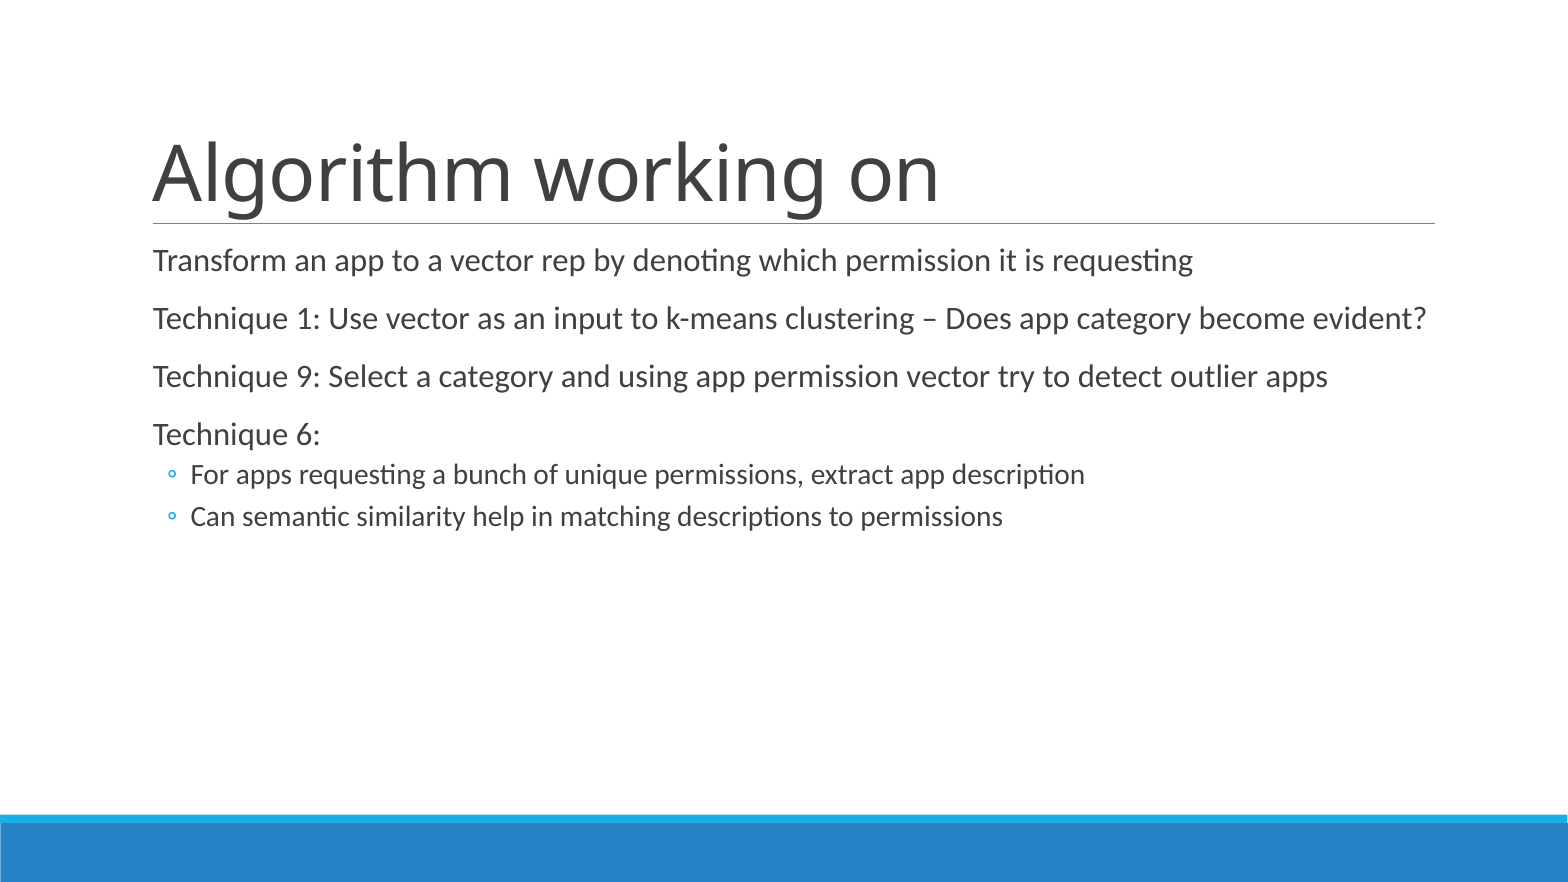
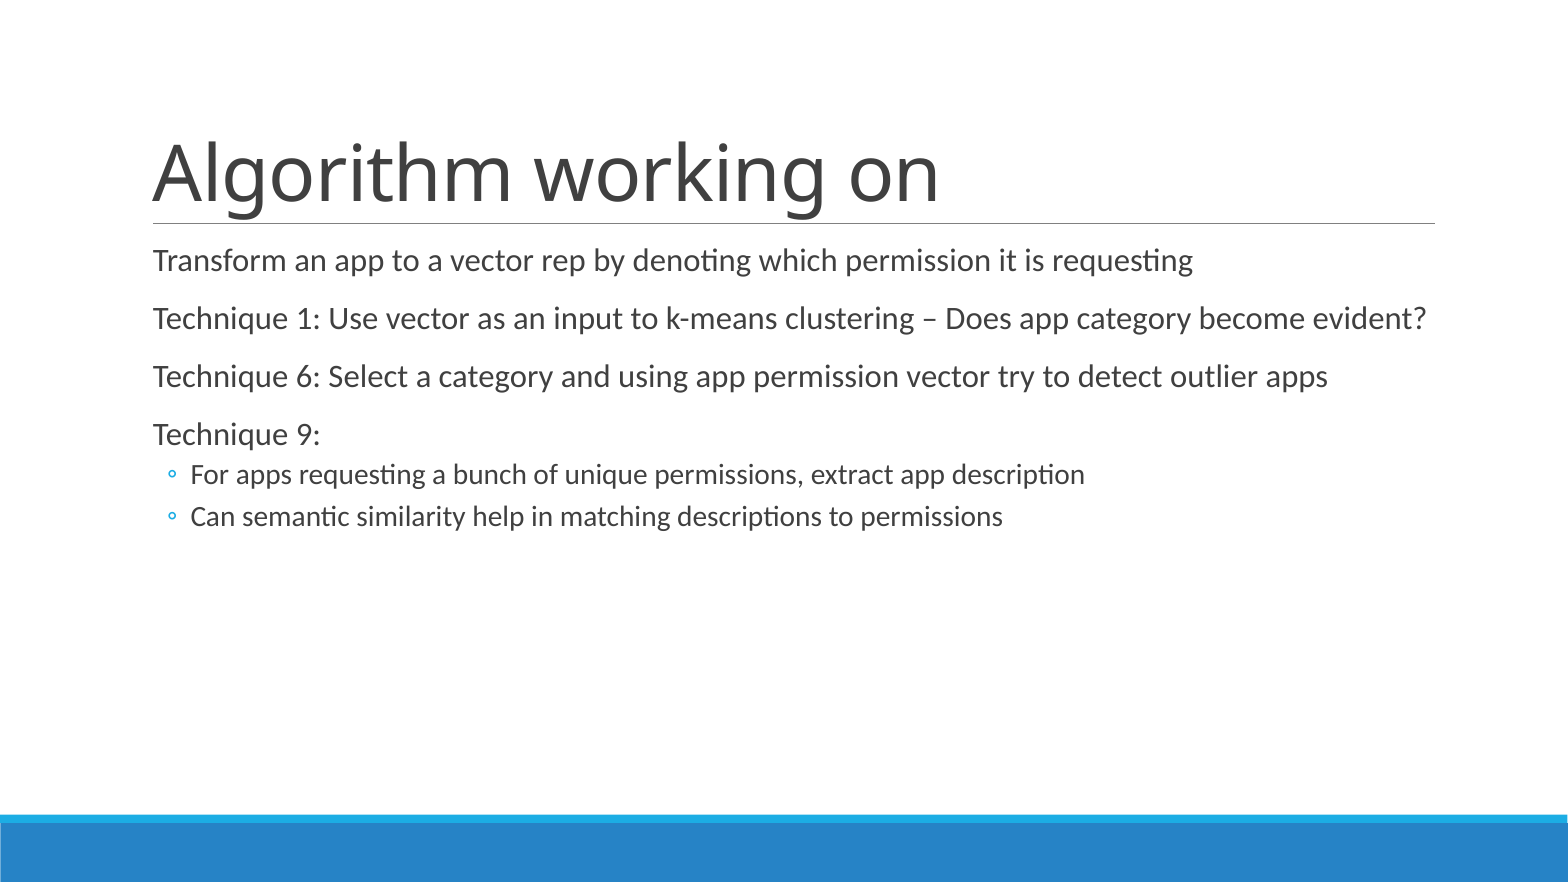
9: 9 -> 6 (308, 377)
6: 6 -> 9 (308, 435)
